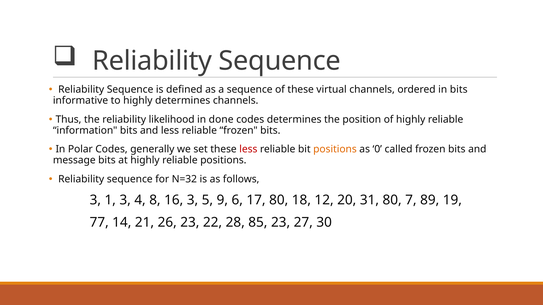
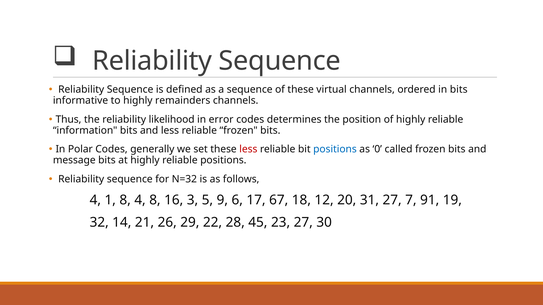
highly determines: determines -> remainders (183, 101)
done: done -> error (221, 120)
positions colour: orange -> blue (335, 150)
3: 3 -> 4 (95, 200)
1 3: 3 -> 8 (125, 200)
17 80: 80 -> 67 (279, 200)
31 80: 80 -> 27 (392, 200)
89: 89 -> 91 (430, 200)
77: 77 -> 32 (99, 223)
26 23: 23 -> 29 (190, 223)
85: 85 -> 45 (258, 223)
